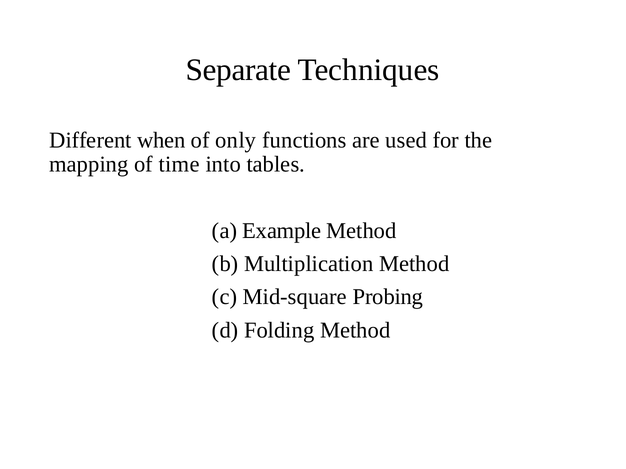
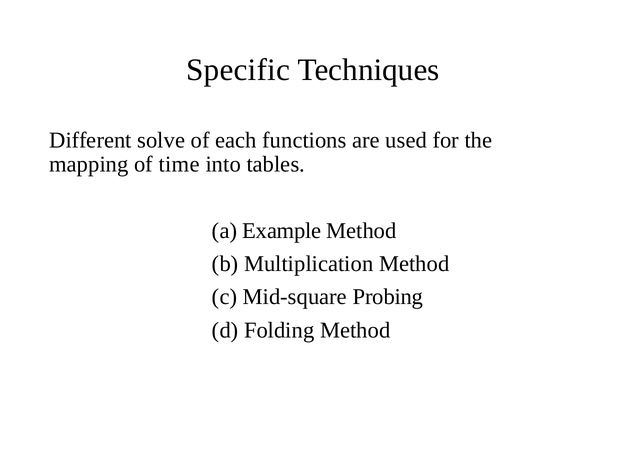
Separate: Separate -> Specific (238, 70)
when: when -> solve (161, 140)
only: only -> each (236, 140)
